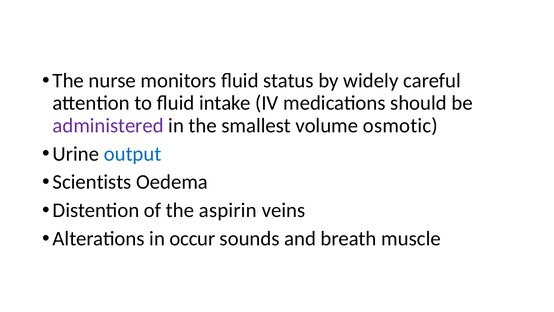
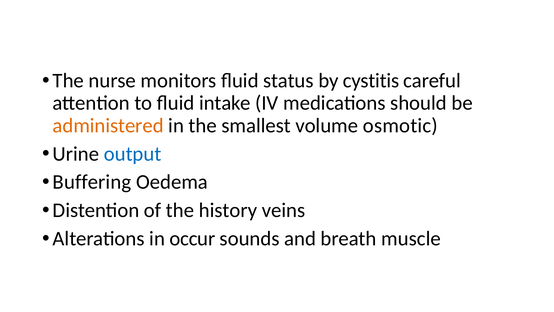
widely: widely -> cystitis (371, 81)
administered colour: purple -> orange (108, 125)
Scientists: Scientists -> Buffering (92, 182)
aspirin: aspirin -> history (228, 210)
